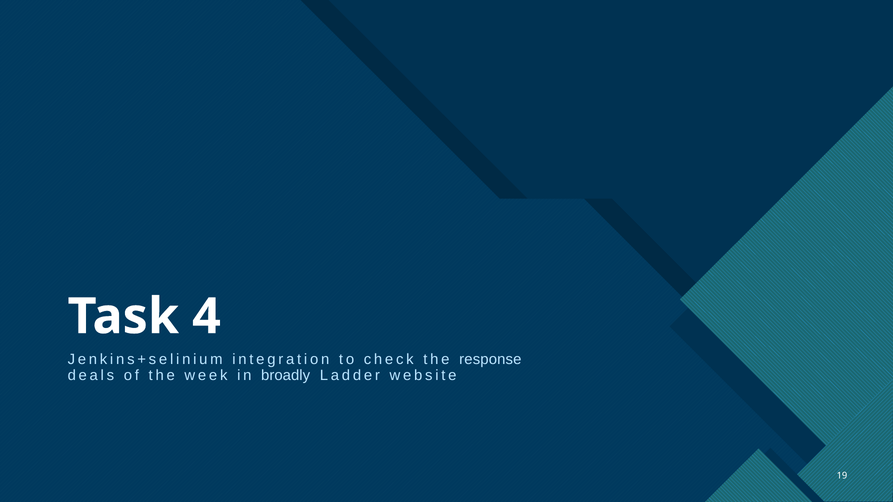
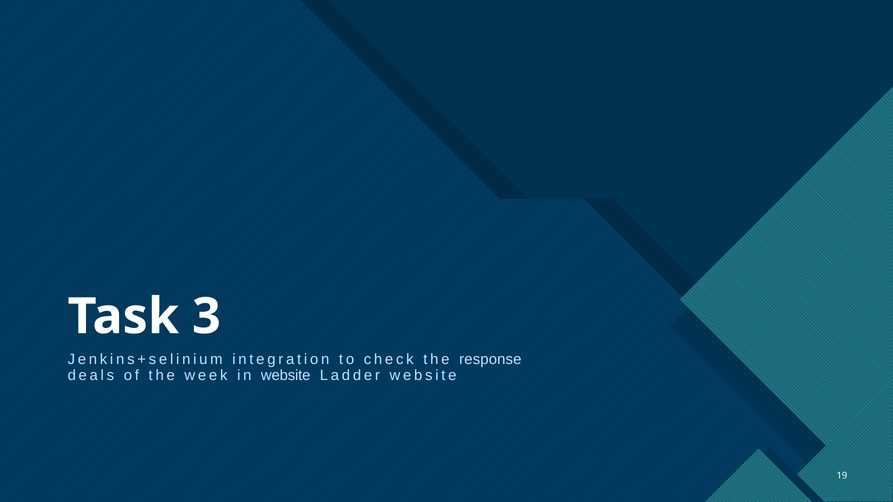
4: 4 -> 3 (206, 317)
in broadly: broadly -> website (286, 376)
